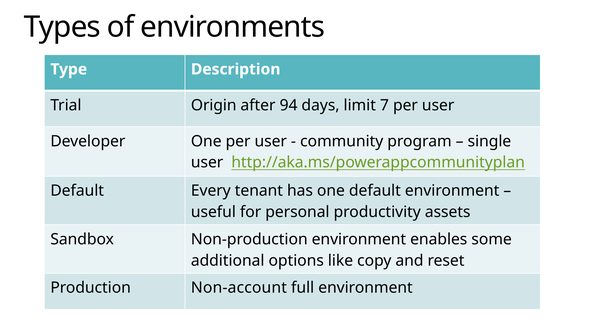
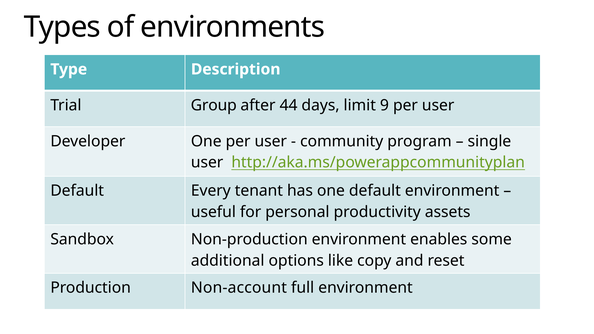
Origin: Origin -> Group (214, 105)
94: 94 -> 44 (289, 105)
7: 7 -> 9 (384, 105)
